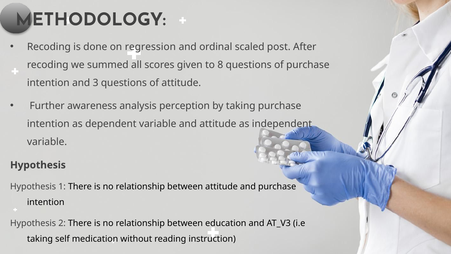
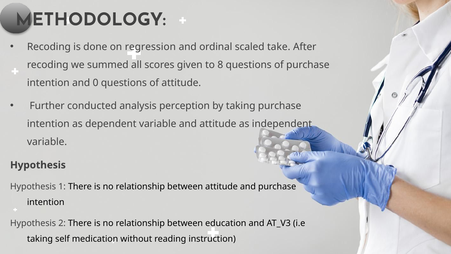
post: post -> take (279, 47)
3: 3 -> 0 (96, 83)
awareness: awareness -> conducted (92, 106)
